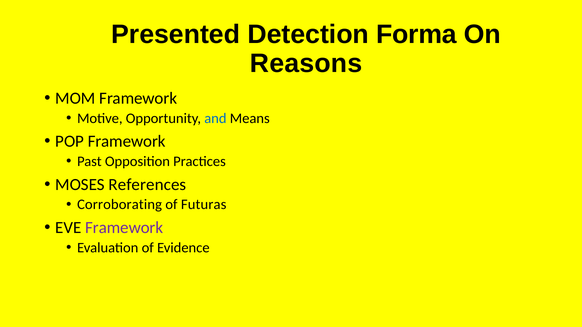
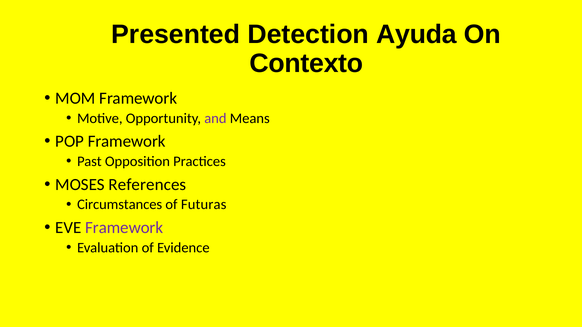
Forma: Forma -> Ayuda (417, 34)
Reasons: Reasons -> Contexto (306, 63)
and colour: blue -> purple (215, 118)
Corroborating: Corroborating -> Circumstances (120, 205)
